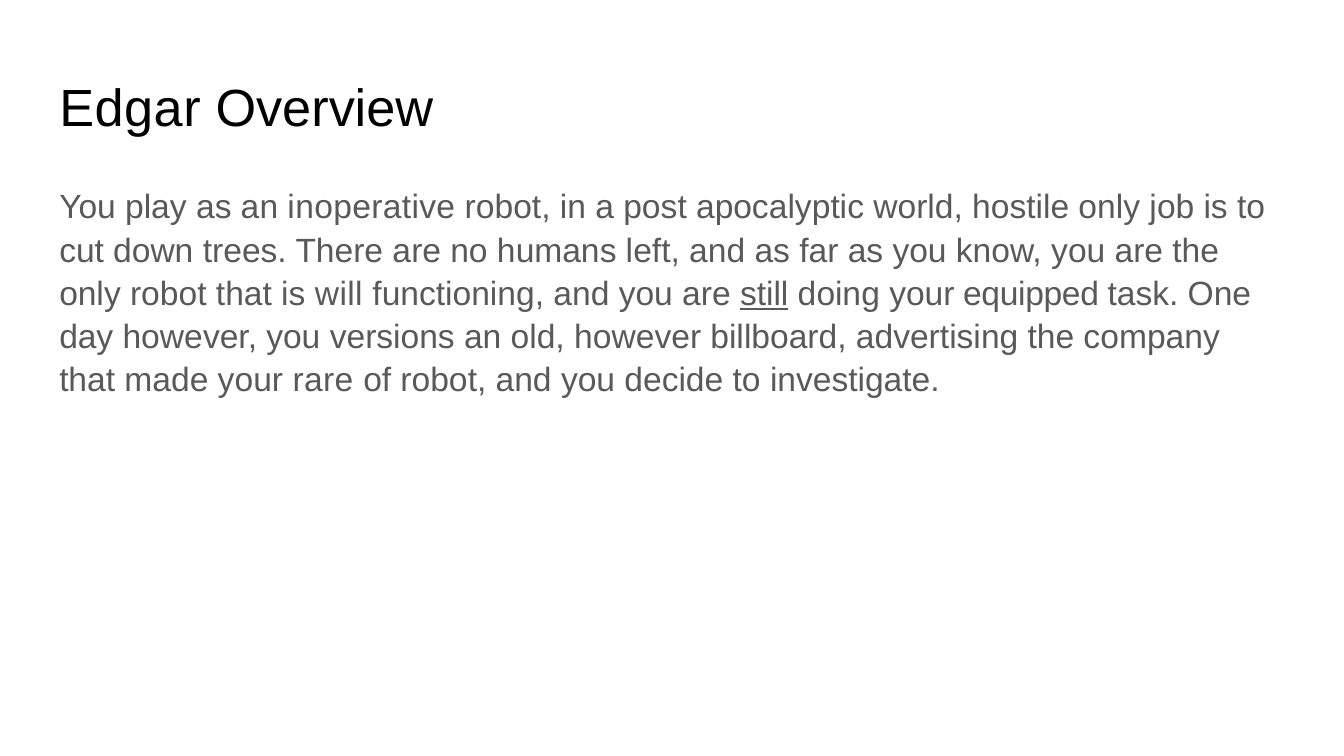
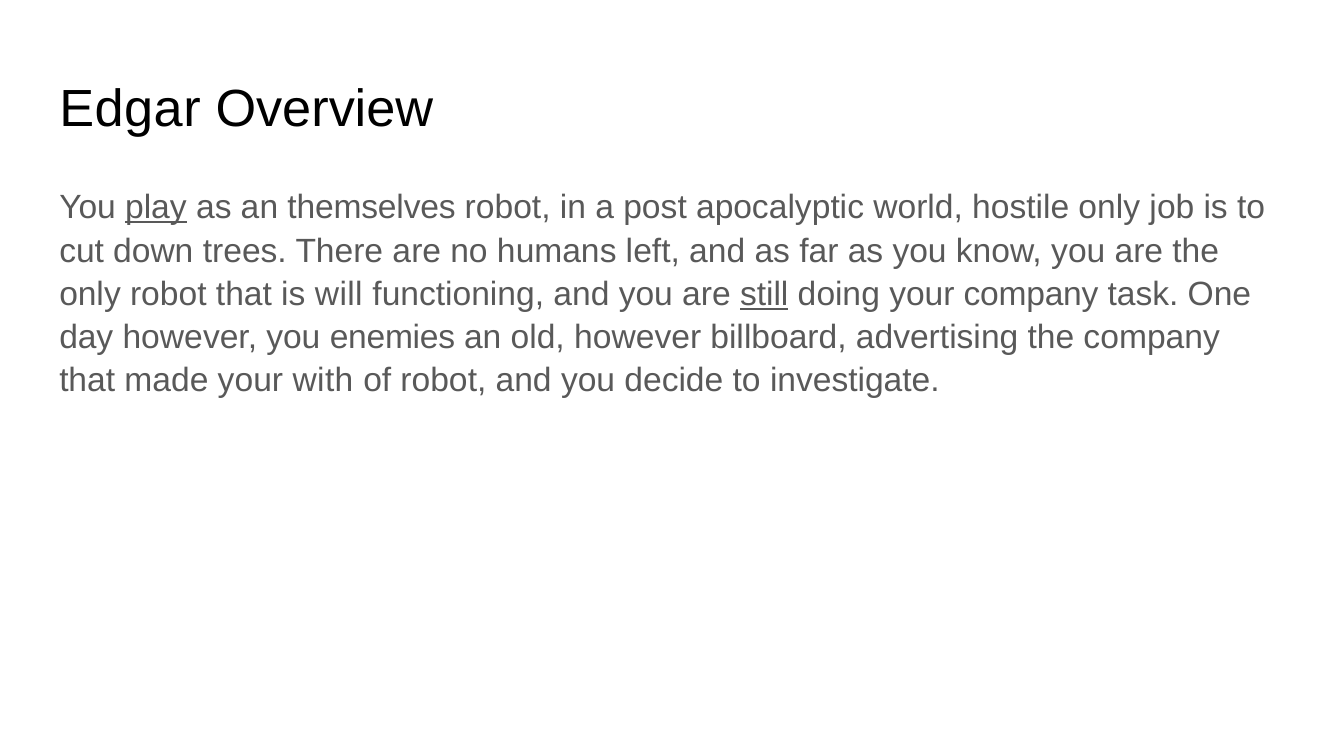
play underline: none -> present (156, 208)
inoperative: inoperative -> themselves (372, 208)
your equipped: equipped -> company (1031, 294)
versions: versions -> enemies (392, 338)
rare: rare -> with (323, 381)
